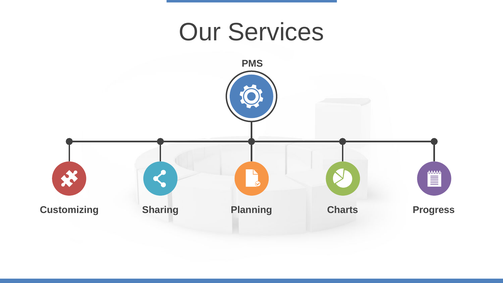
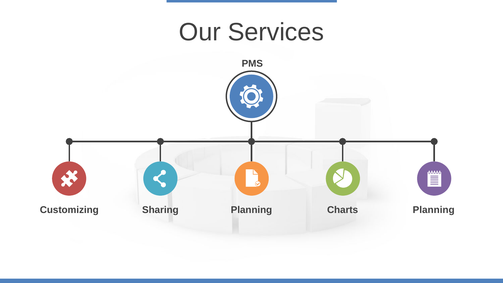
Charts Progress: Progress -> Planning (434, 210)
